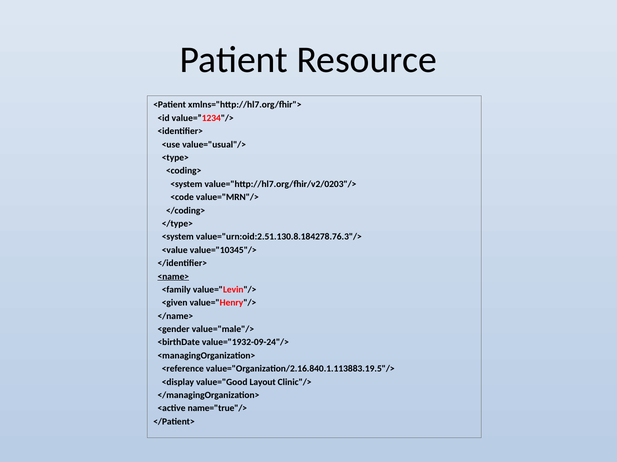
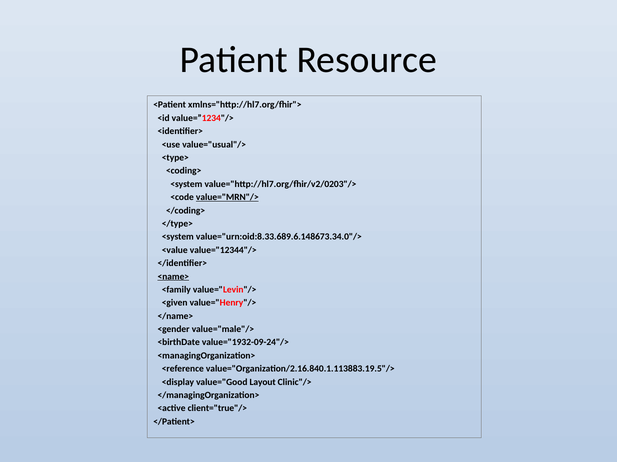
value="MRN"/> underline: none -> present (227, 198)
value="urn:oid:2.51.130.8.184278.76.3"/>: value="urn:oid:2.51.130.8.184278.76.3"/> -> value="urn:oid:8.33.689.6.148673.34.0"/> (279, 237)
value="10345"/>: value="10345"/> -> value="12344"/> (223, 250)
name="true"/>: name="true"/> -> client="true"/> (217, 409)
